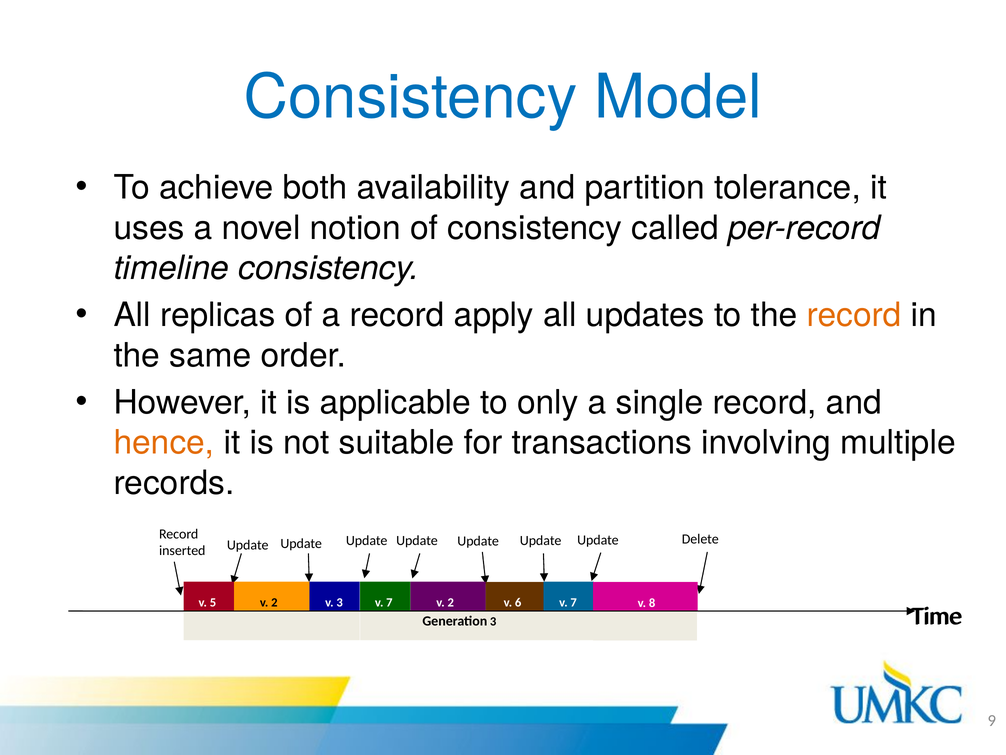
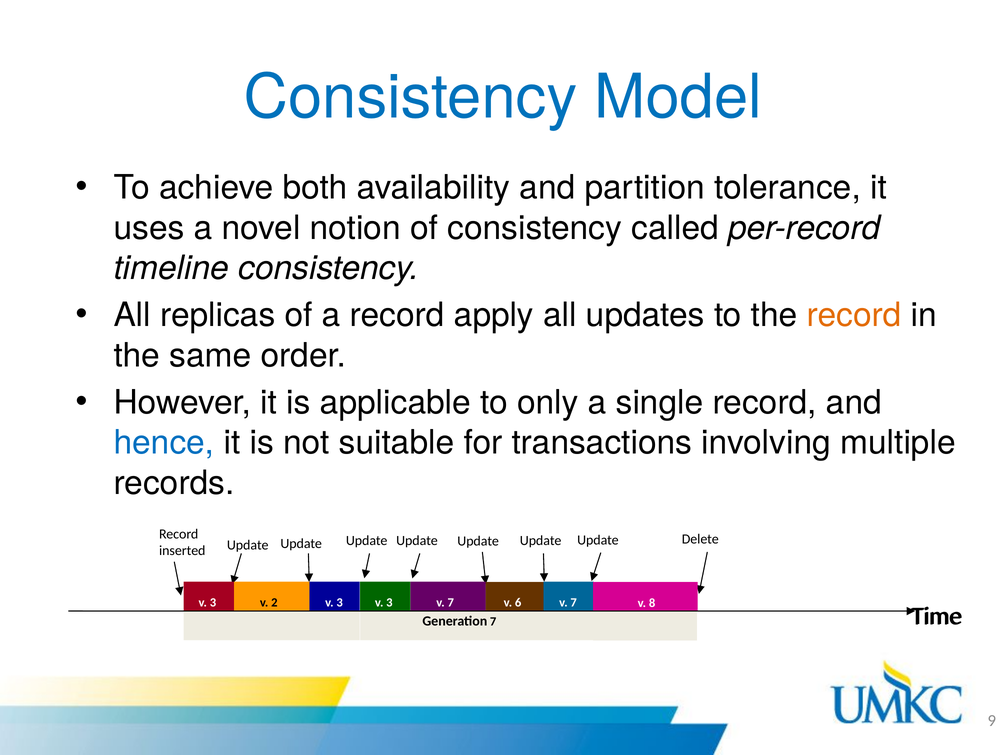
hence colour: orange -> blue (164, 442)
5: 5 -> 3 (213, 602)
3 v 7: 7 -> 3 (389, 602)
2: 2 -> 7 (451, 602)
Generation 3: 3 -> 7 (493, 621)
